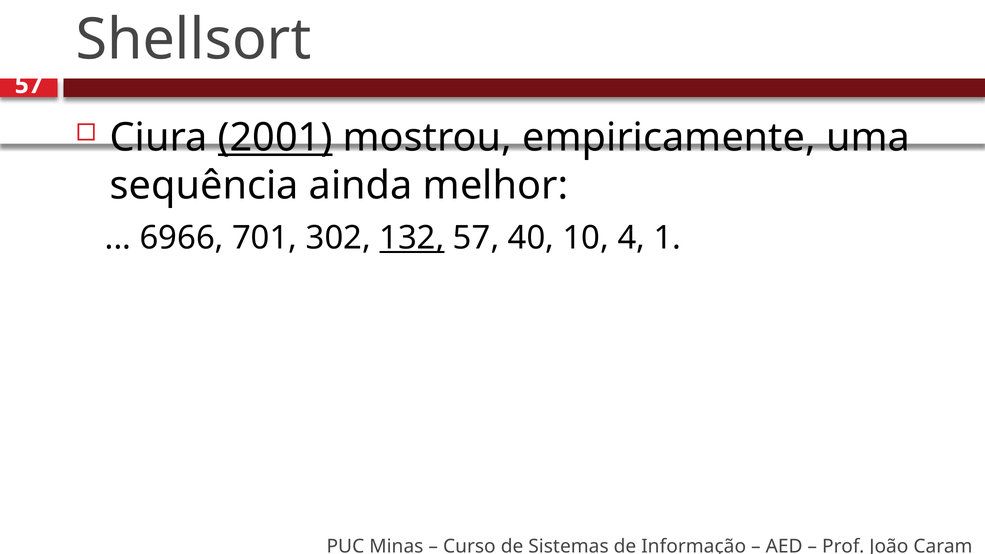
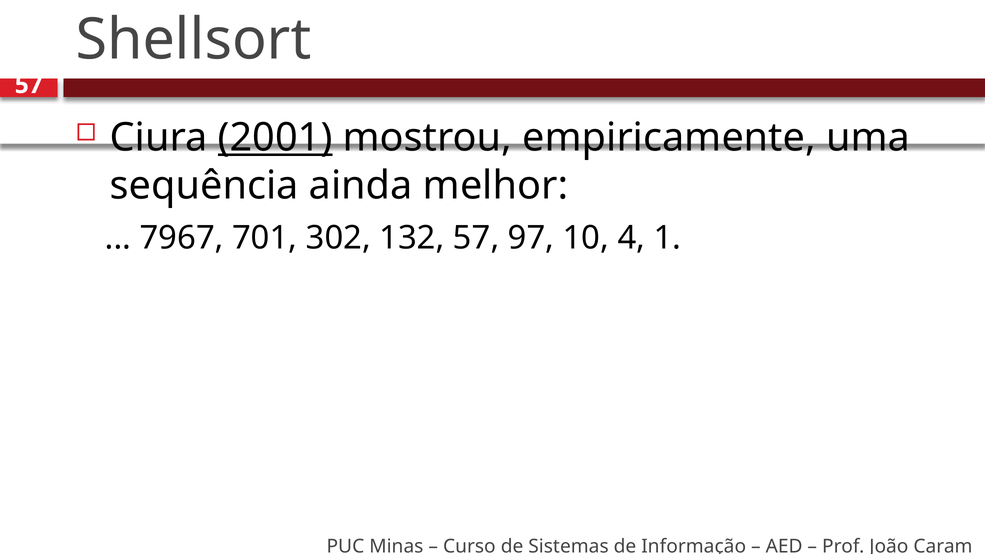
6966: 6966 -> 7967 (182, 238)
132 underline: present -> none (412, 238)
40: 40 -> 97 (531, 238)
